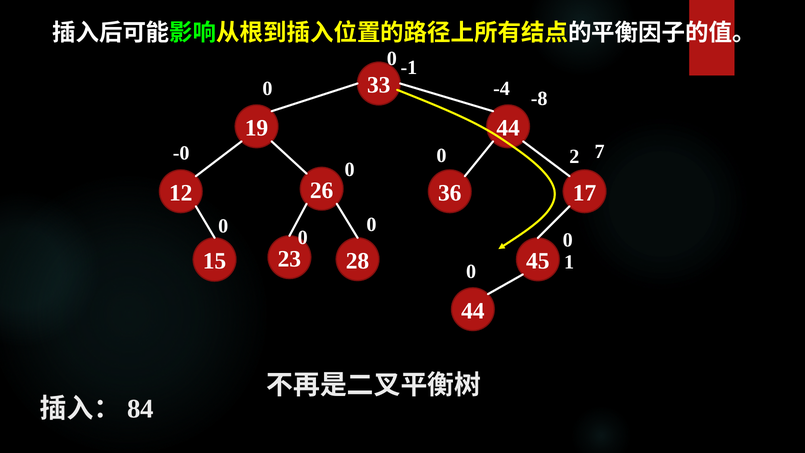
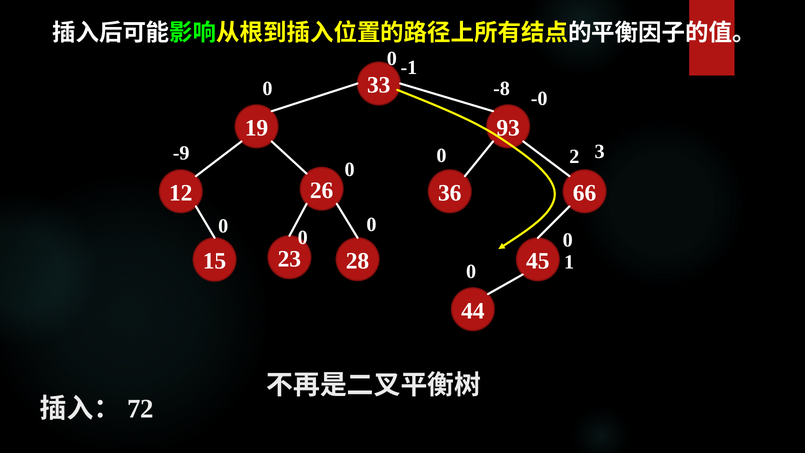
-4: -4 -> -8 (502, 89)
-8: -8 -> -0 (539, 98)
19 44: 44 -> 93 (508, 128)
-0: -0 -> -9 (181, 153)
7: 7 -> 3 (600, 152)
17: 17 -> 66 (585, 193)
84: 84 -> 72 (140, 409)
